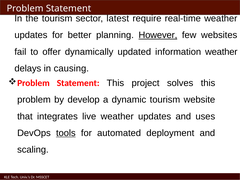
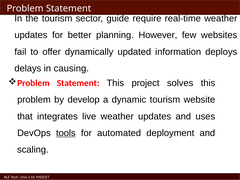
latest: latest -> guide (118, 18)
However underline: present -> none (158, 35)
information weather: weather -> deploys (221, 52)
